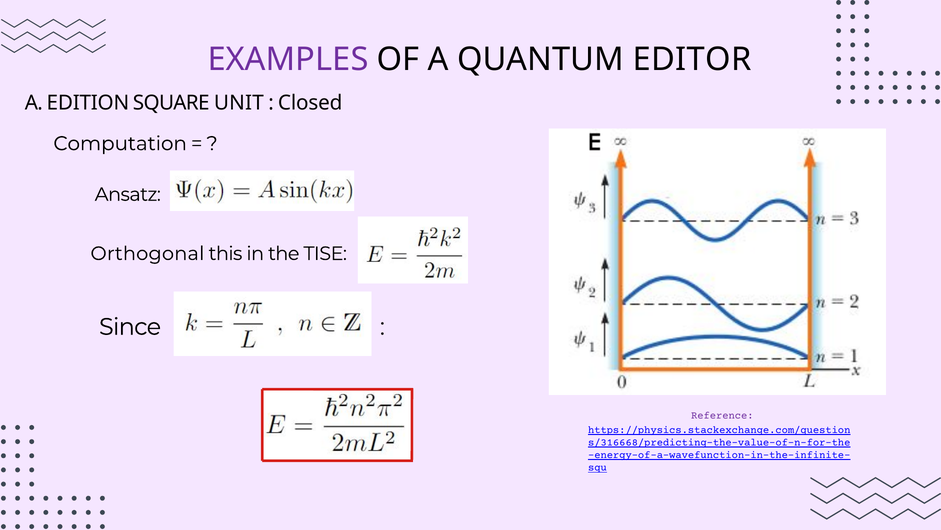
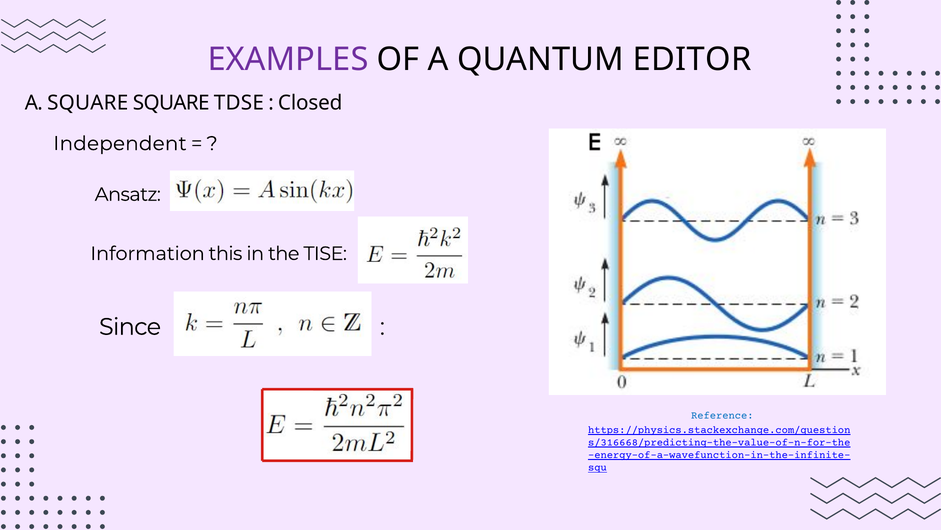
A EDITION: EDITION -> SQUARE (88, 103)
UNIT: UNIT -> TDSE (239, 103)
Computation: Computation -> Independent (120, 143)
Orthogonal: Orthogonal -> Information (148, 253)
Reference colour: purple -> blue (722, 415)
